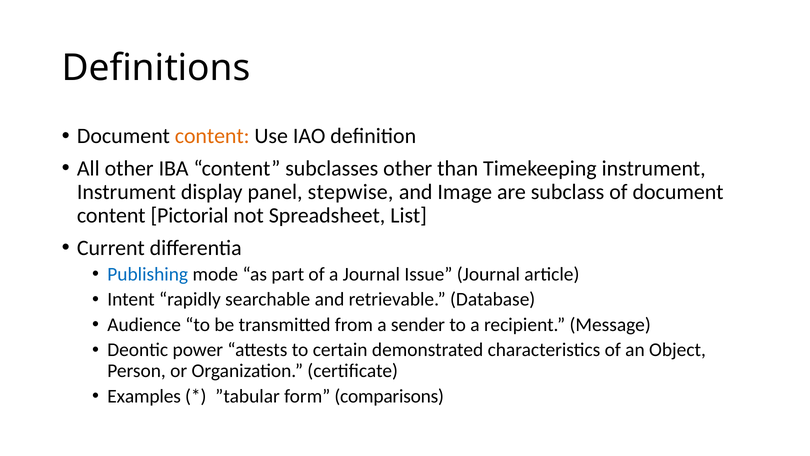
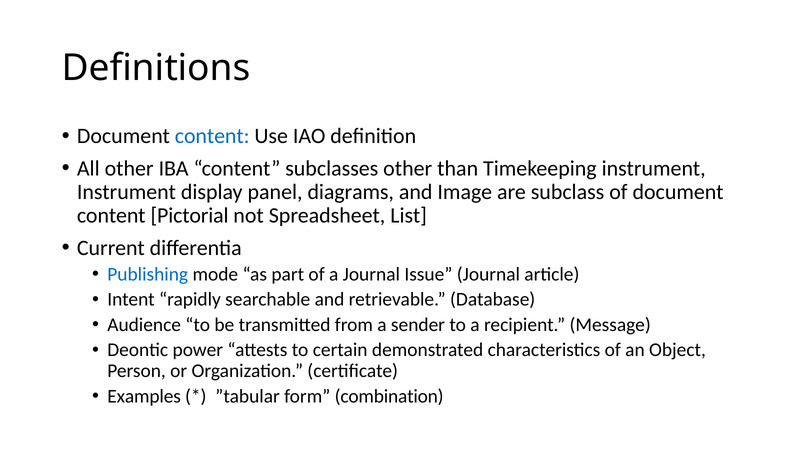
content colour: orange -> blue (212, 136)
stepwise: stepwise -> diagrams (351, 192)
comparisons: comparisons -> combination (389, 396)
